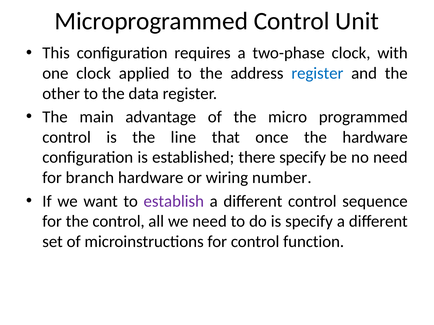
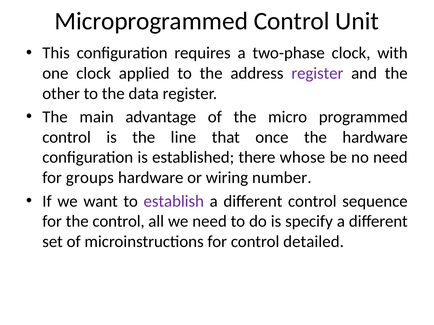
register colour: blue -> purple (317, 73)
there specify: specify -> whose (302, 158)
branch: branch -> groups (90, 178)
function: function -> detailed (314, 242)
